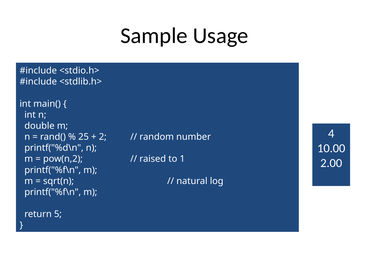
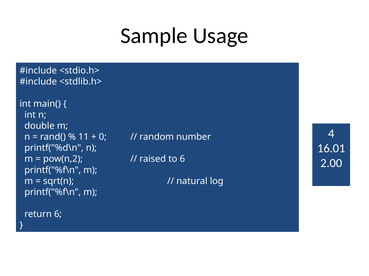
25: 25 -> 11 (84, 137)
2: 2 -> 0 (103, 137)
10.00: 10.00 -> 16.01 (331, 149)
to 1: 1 -> 6 (182, 159)
return 5: 5 -> 6 (58, 215)
